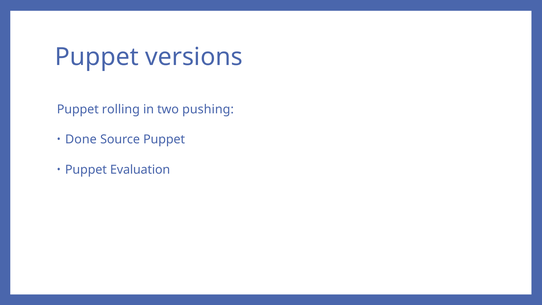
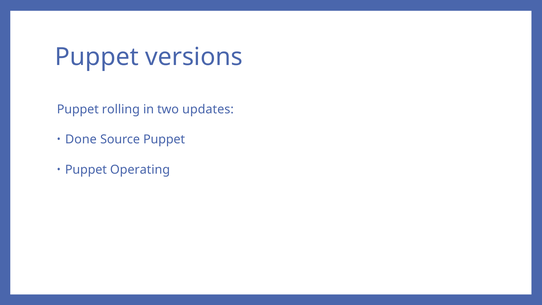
pushing: pushing -> updates (208, 109)
Evaluation: Evaluation -> Operating (140, 170)
